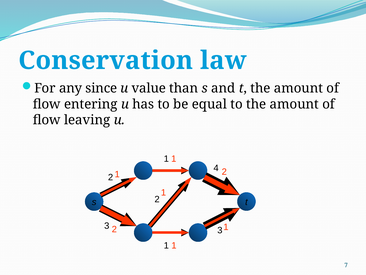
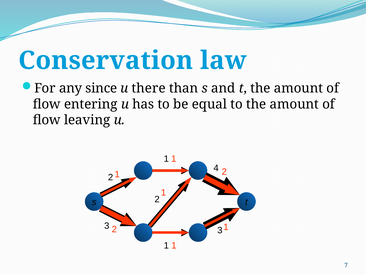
value: value -> there (149, 88)
